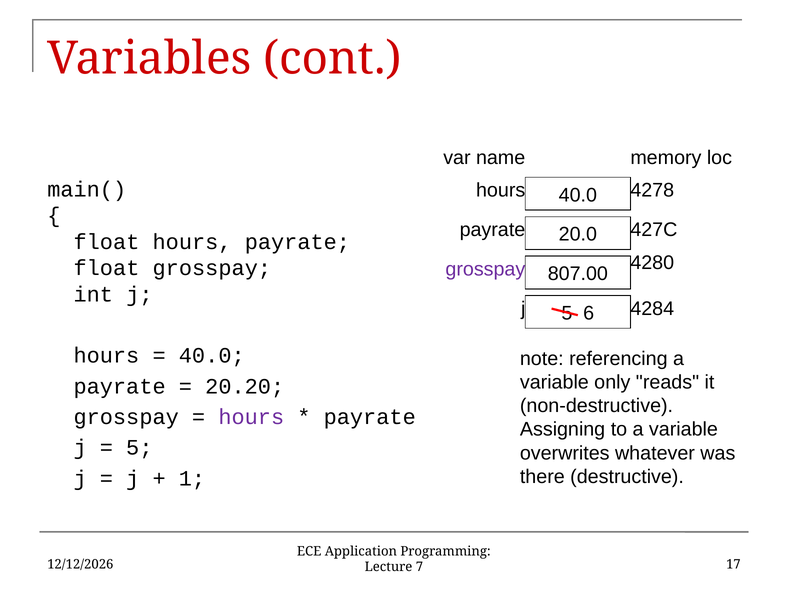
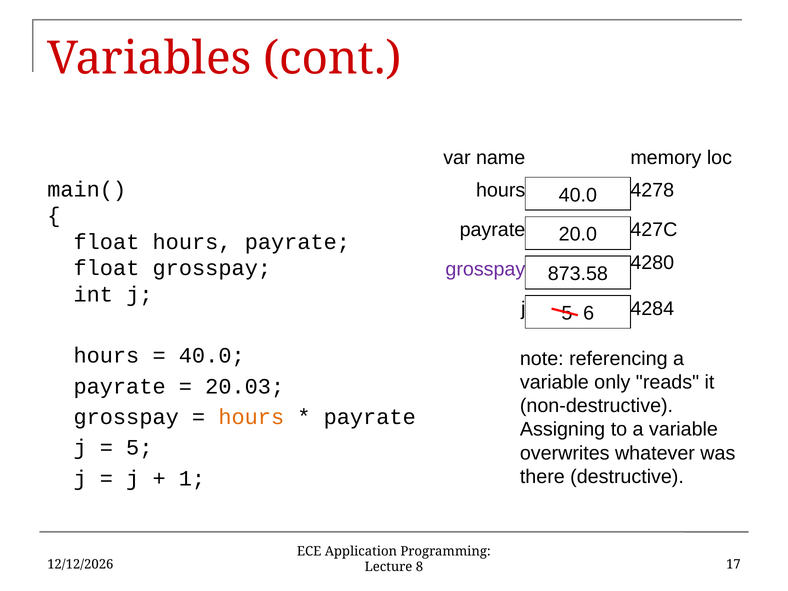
807.00: 807.00 -> 873.58 (578, 274)
20.20: 20.20 -> 20.03 (245, 386)
hours colour: purple -> orange (251, 417)
7: 7 -> 8 (420, 567)
